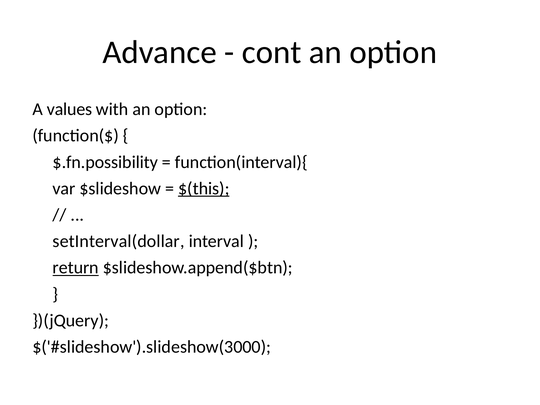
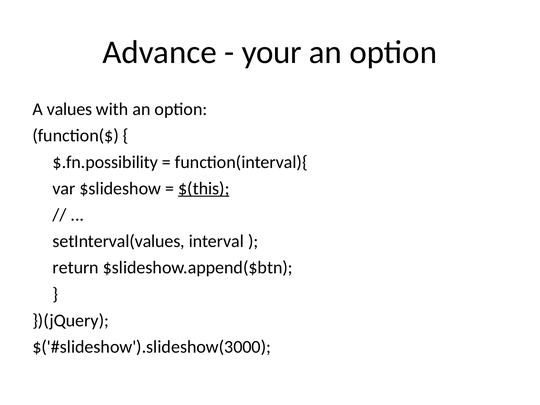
cont: cont -> your (272, 52)
setInterval(dollar: setInterval(dollar -> setInterval(values (119, 241)
return underline: present -> none (76, 268)
